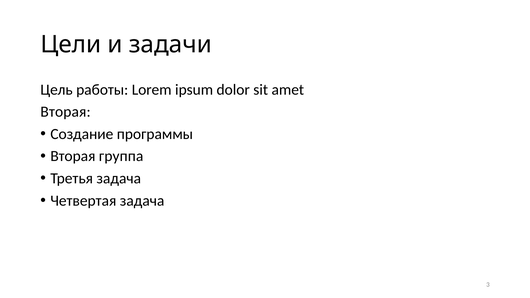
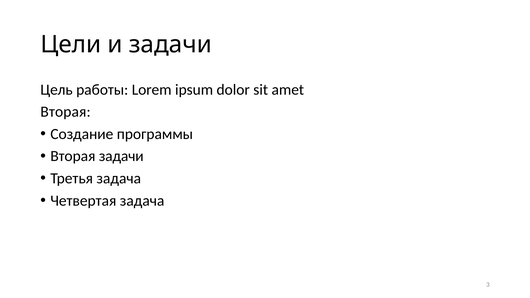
Вторая группа: группа -> задачи (121, 156)
